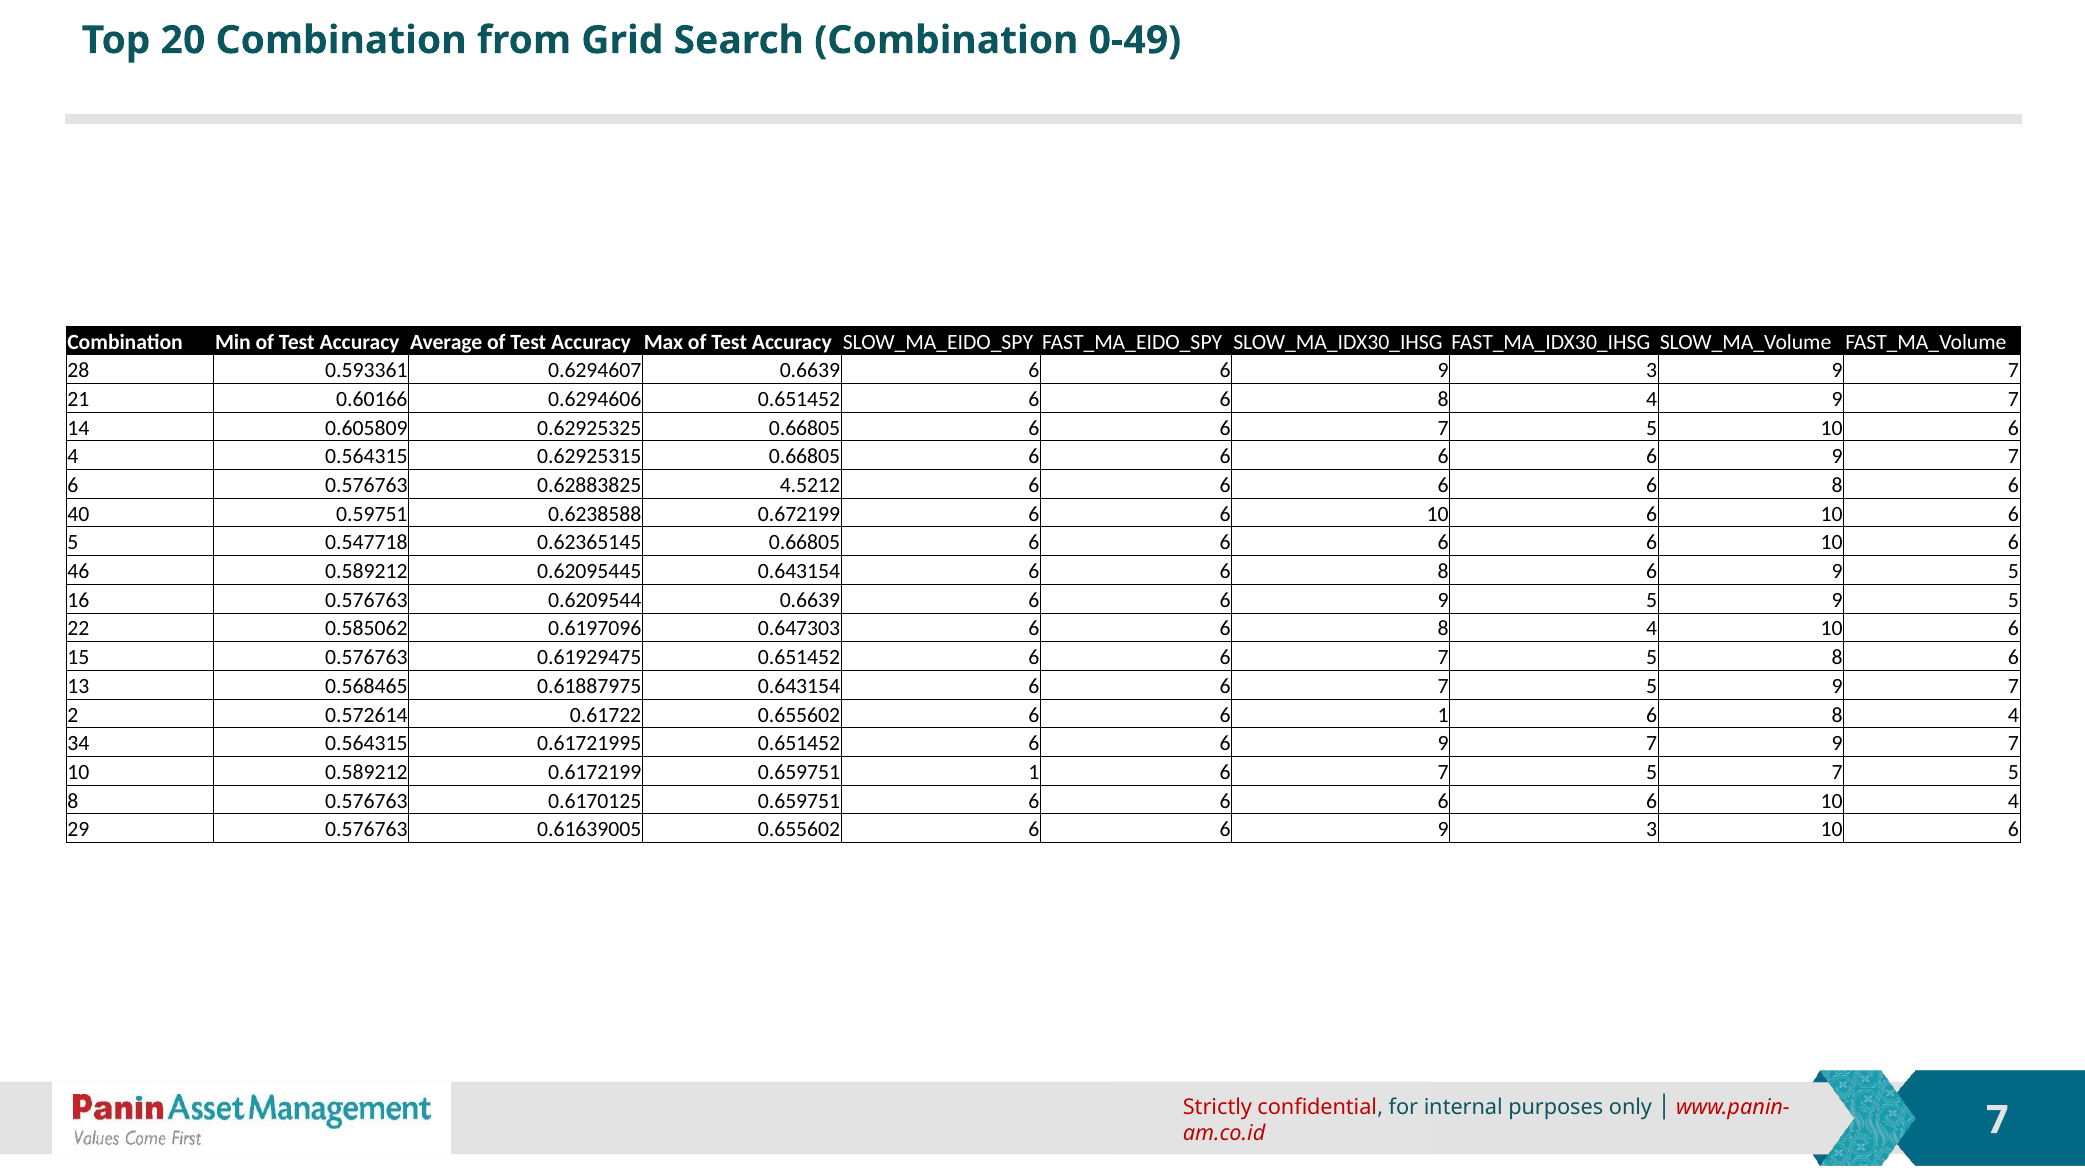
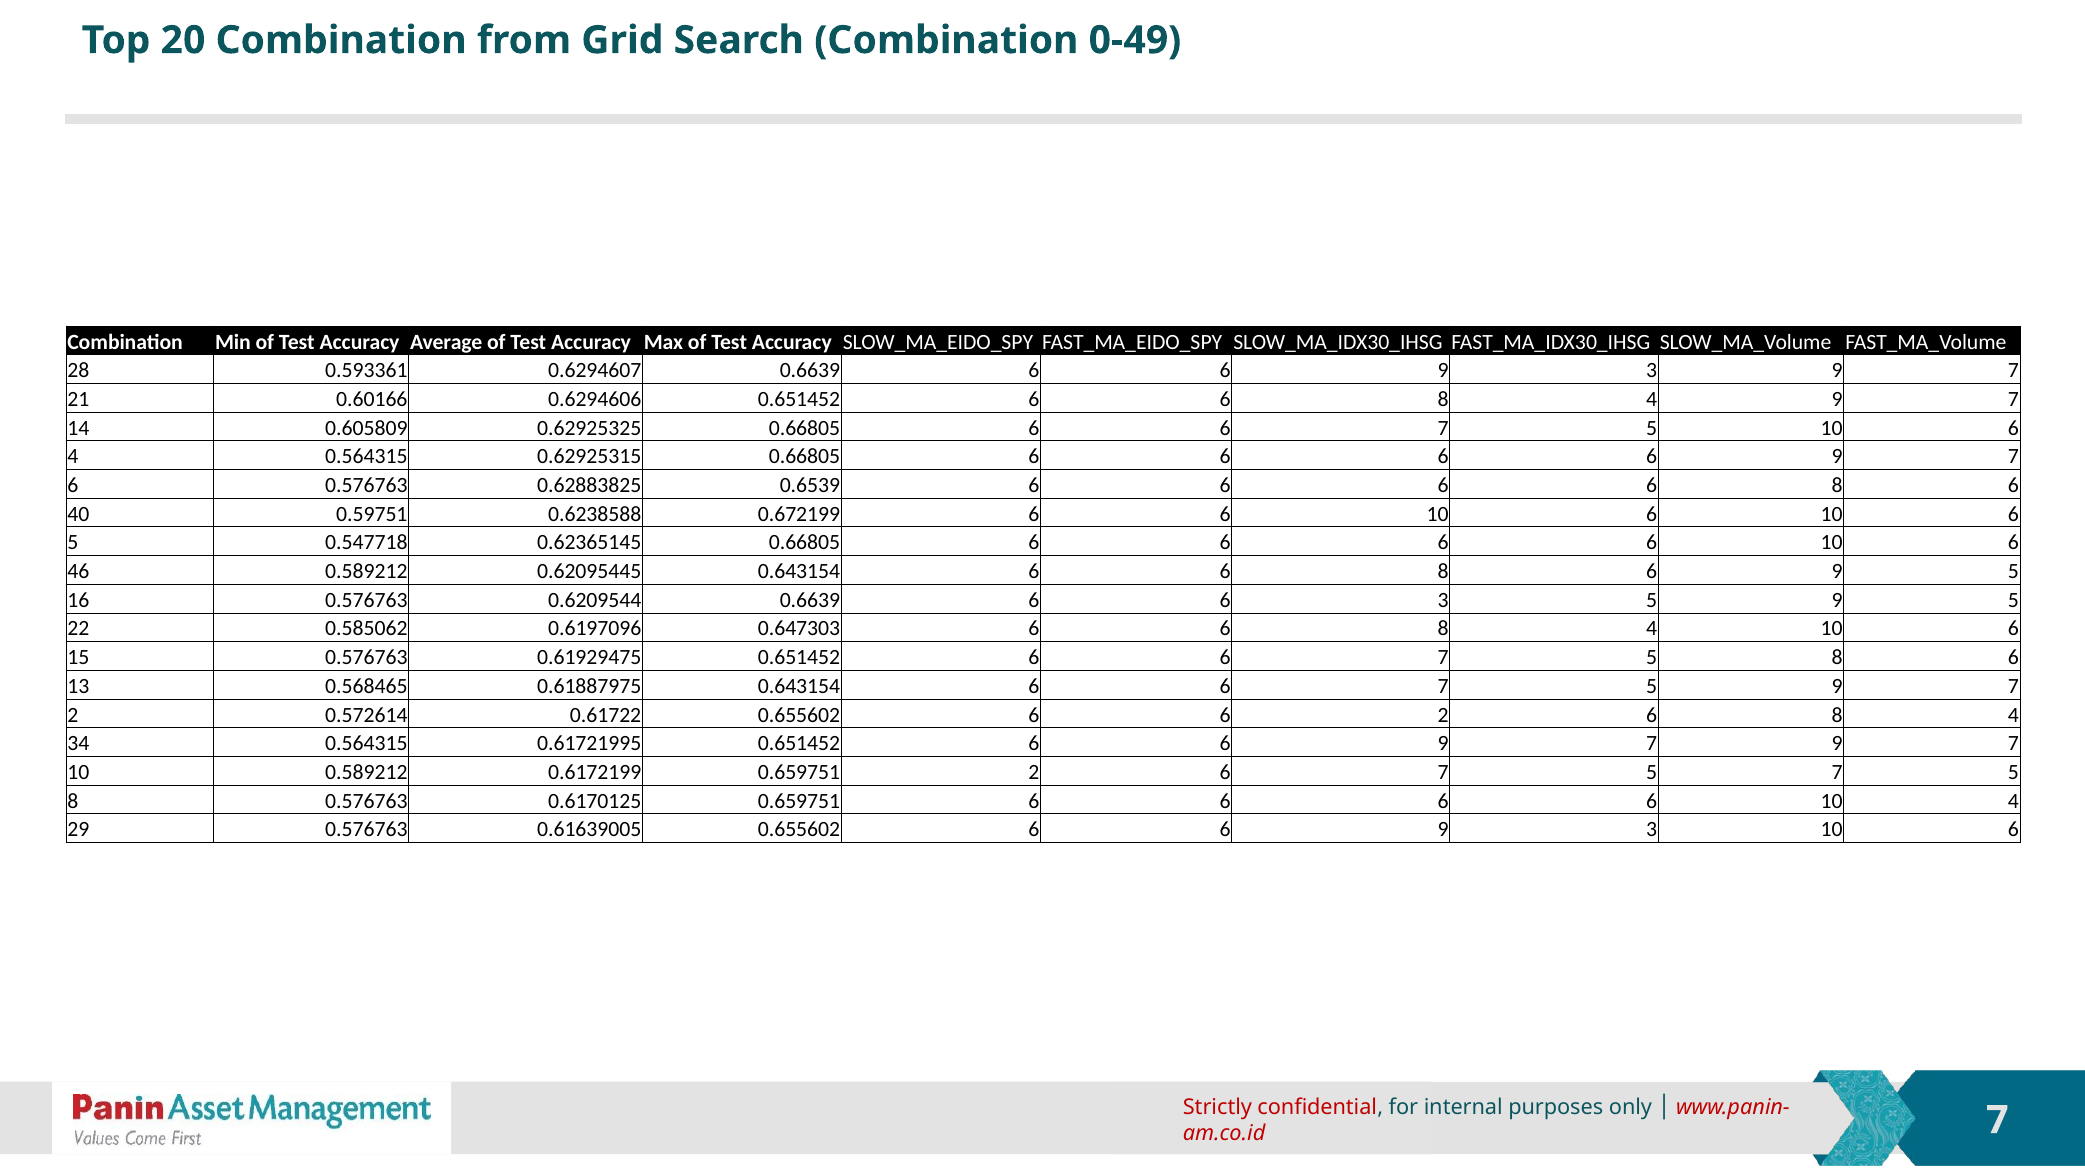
4.5212: 4.5212 -> 0.6539 (810, 485)
9: 9 -> 3 (1443, 600)
6 1: 1 -> 2 (1443, 715)
0.659751 1: 1 -> 2 (1034, 772)
